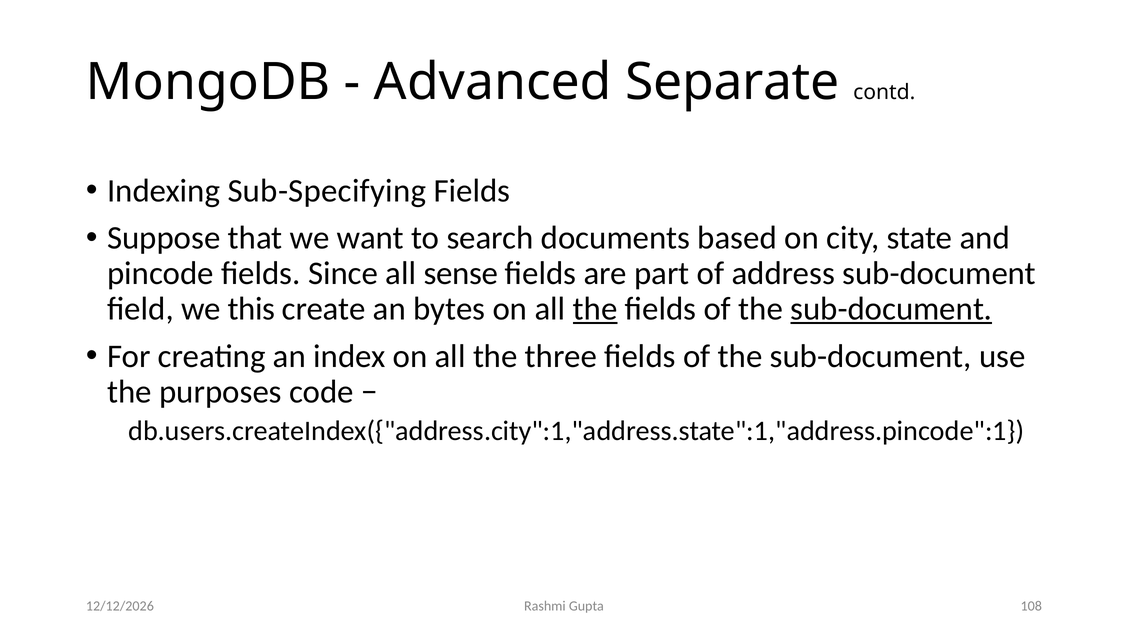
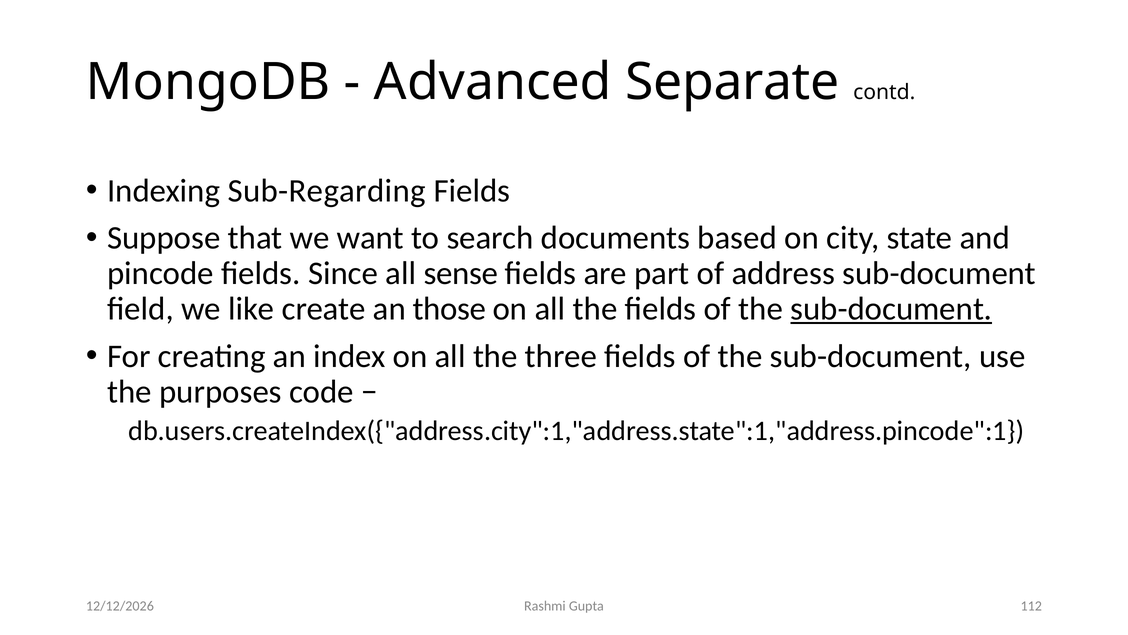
Sub-Specifying: Sub-Specifying -> Sub-Regarding (327, 191)
this: this -> like (251, 309)
bytes: bytes -> those (449, 309)
the underline: present -> none (595, 309)
108: 108 -> 112 (1031, 606)
